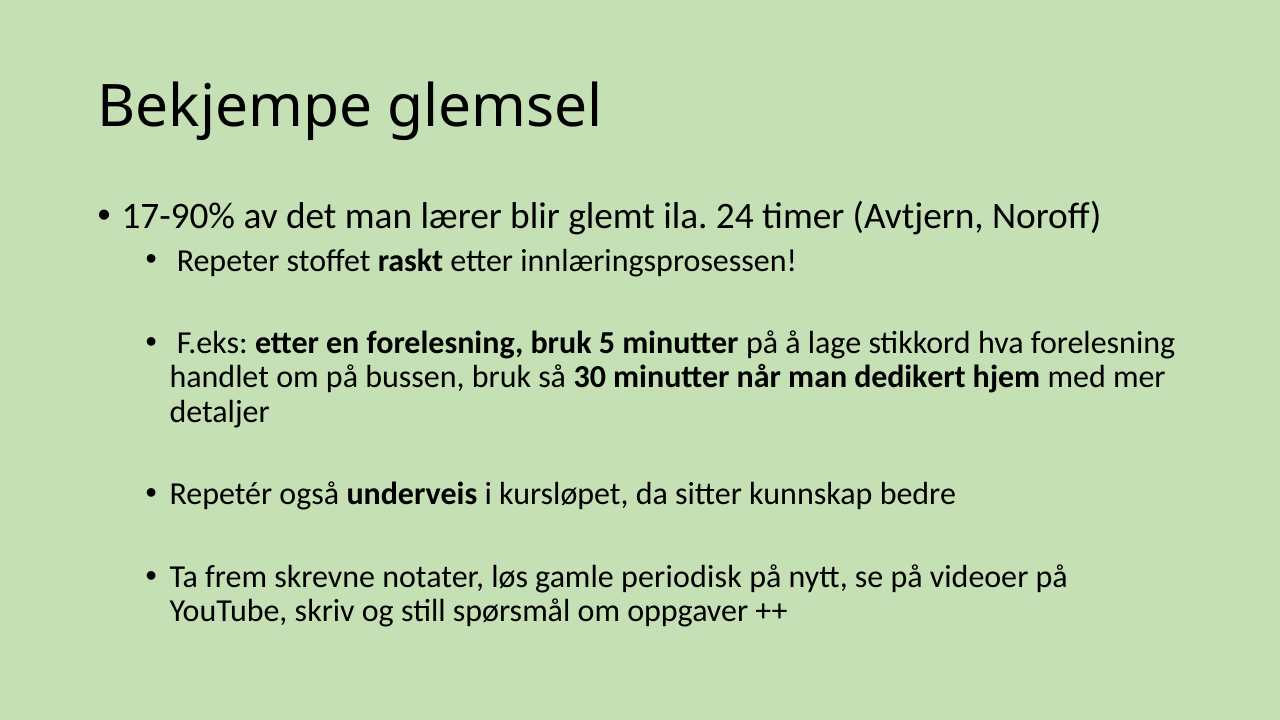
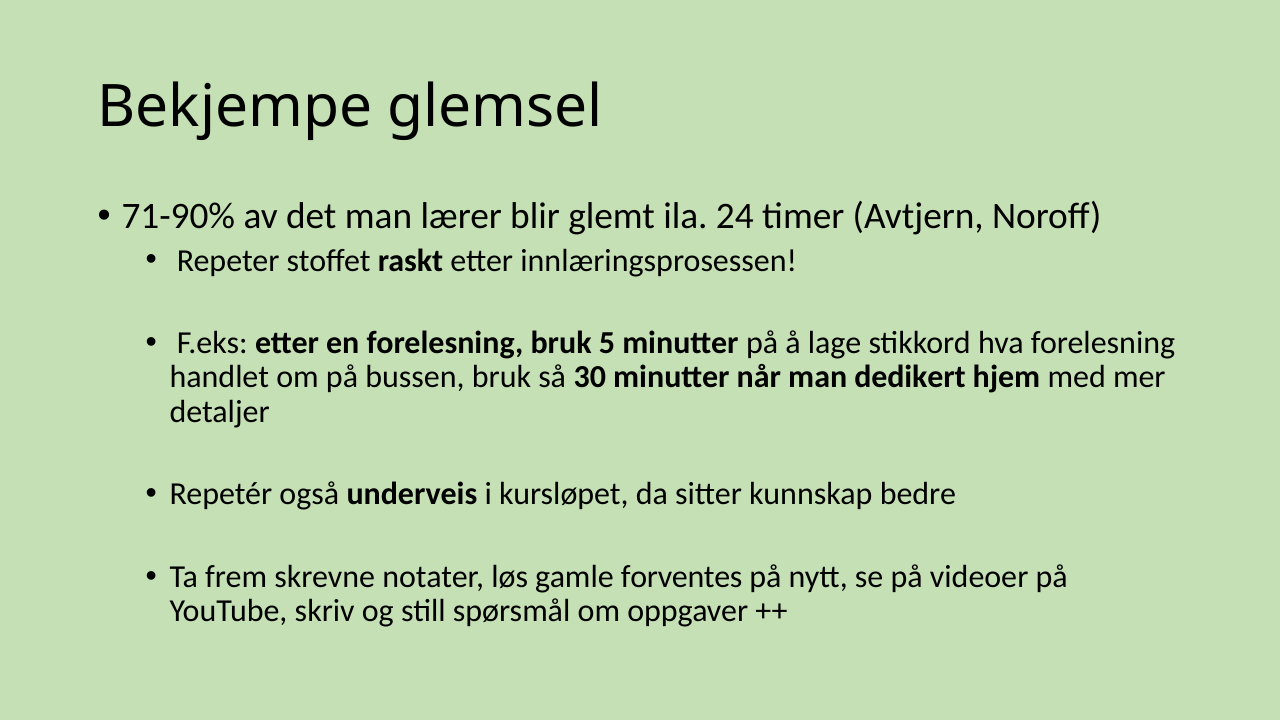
17-90%: 17-90% -> 71-90% (178, 216)
periodisk: periodisk -> forventes (682, 577)
